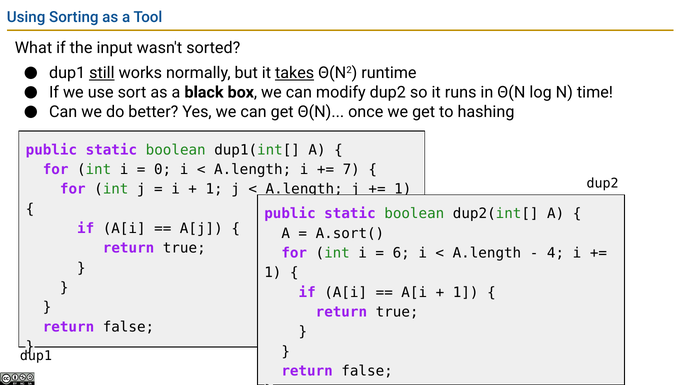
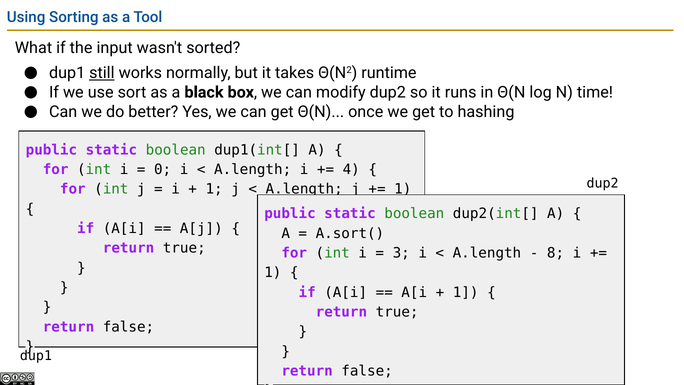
takes underline: present -> none (295, 73)
7: 7 -> 4 (351, 169)
6: 6 -> 3 (401, 253)
4: 4 -> 8 (556, 253)
